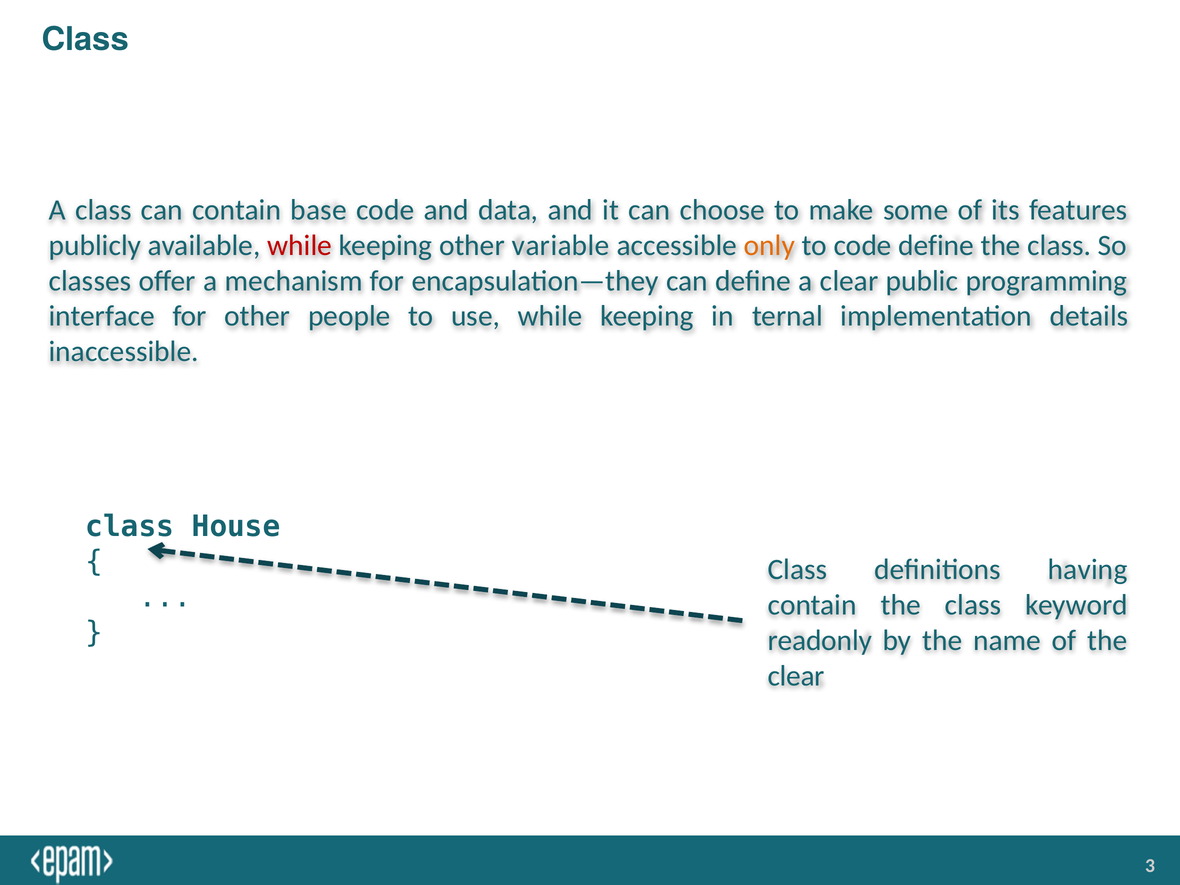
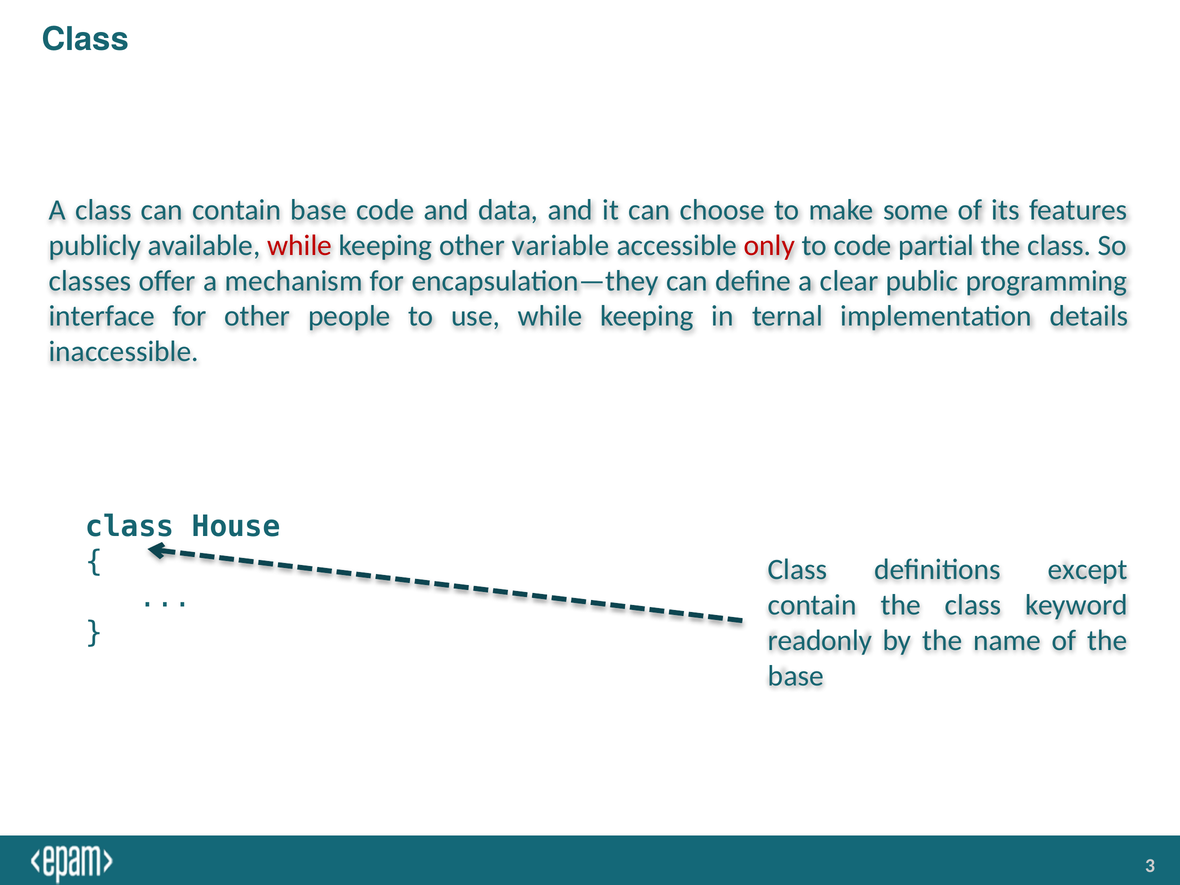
only colour: orange -> red (769, 245)
code define: define -> partial (936, 245)
having: having -> except (1088, 570)
clear: clear -> base (796, 676)
